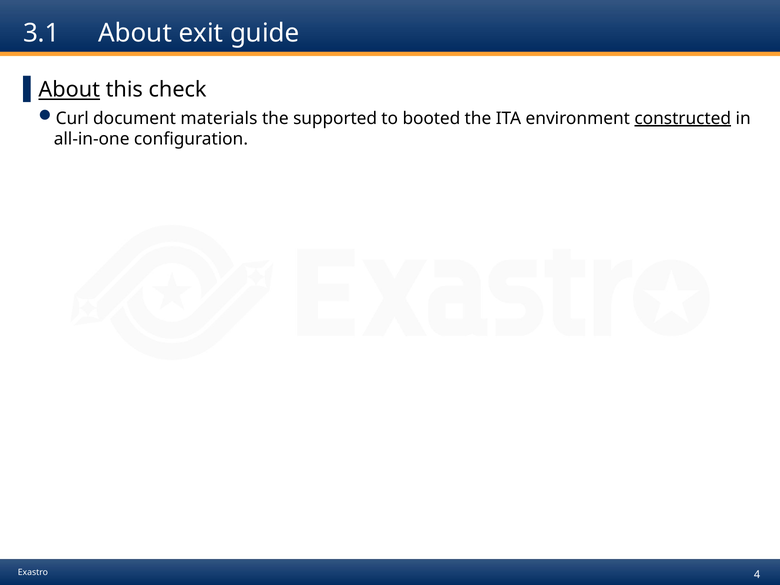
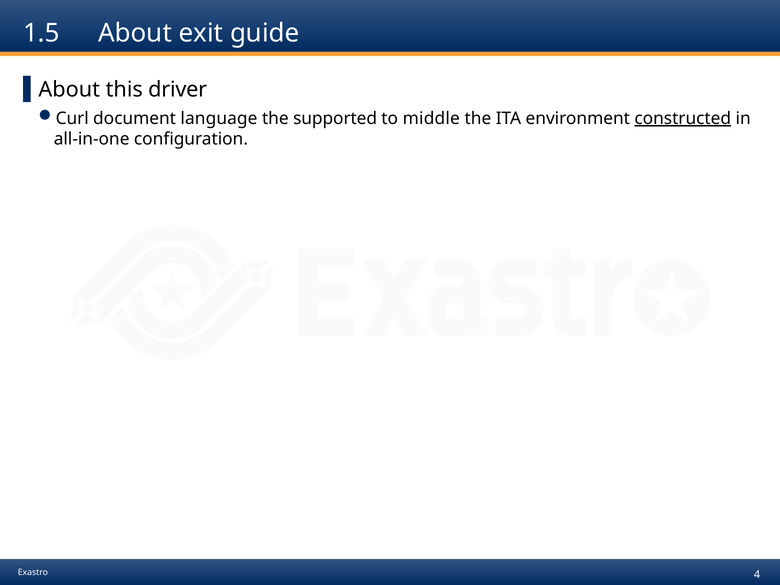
3.1: 3.1 -> 1.5 (41, 33)
About underline: present -> none (69, 90)
check: check -> driver (178, 90)
materials: materials -> language (219, 118)
booted: booted -> middle (431, 118)
